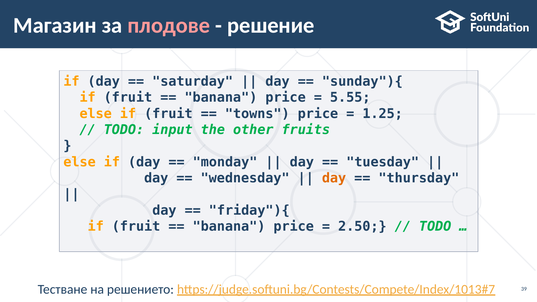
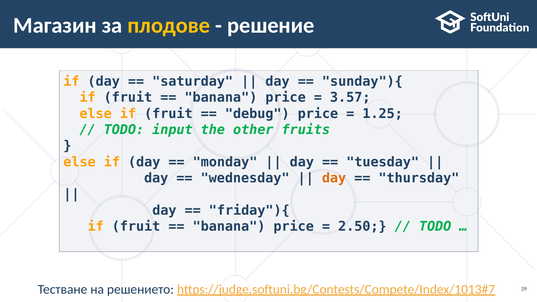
плодове colour: pink -> yellow (169, 25)
5.55: 5.55 -> 3.57 (350, 98)
towns: towns -> debug (257, 114)
